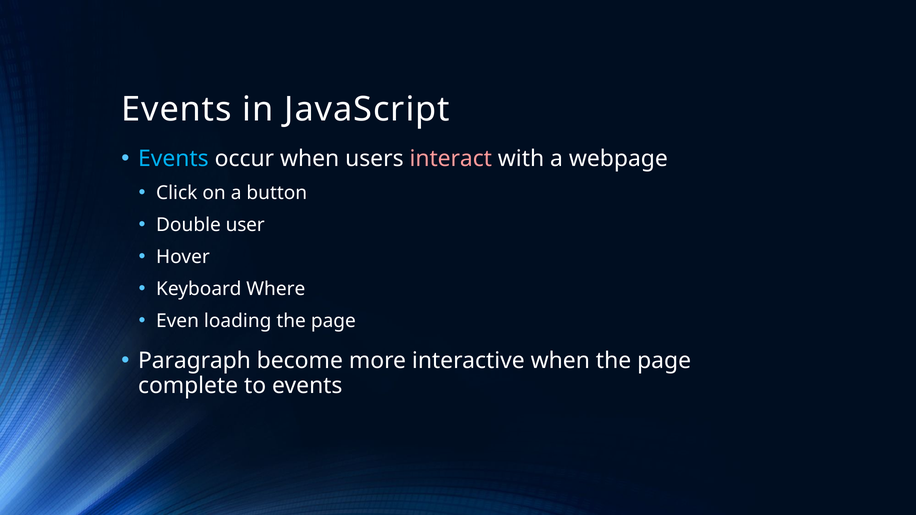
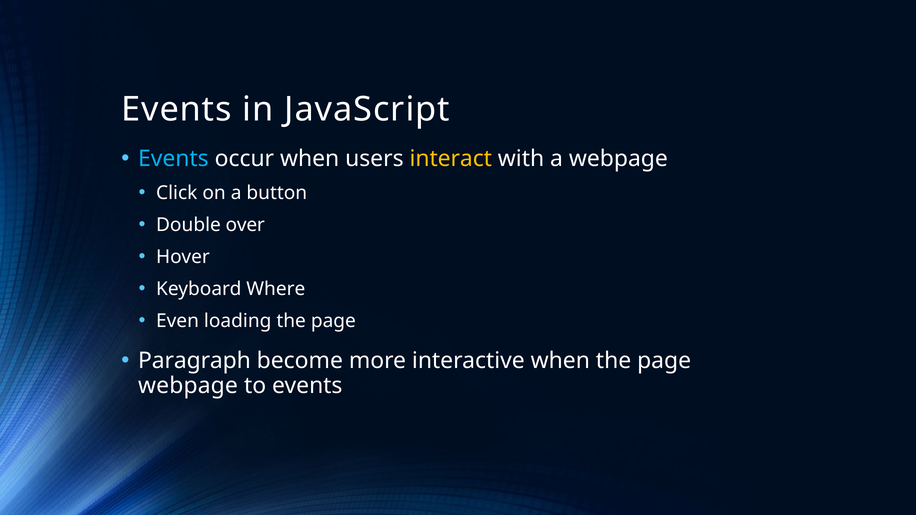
interact colour: pink -> yellow (451, 159)
user: user -> over (245, 225)
complete: complete -> webpage (188, 386)
